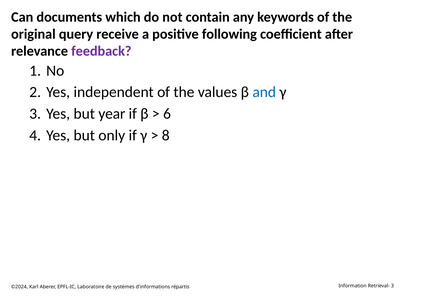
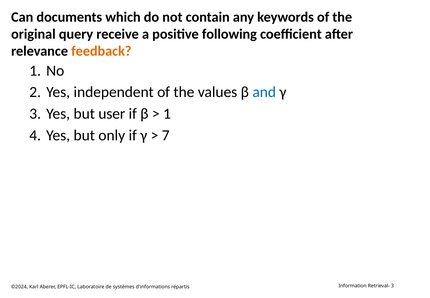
feedback colour: purple -> orange (101, 51)
year: year -> user (112, 114)
6: 6 -> 1 (167, 114)
8: 8 -> 7 (166, 135)
